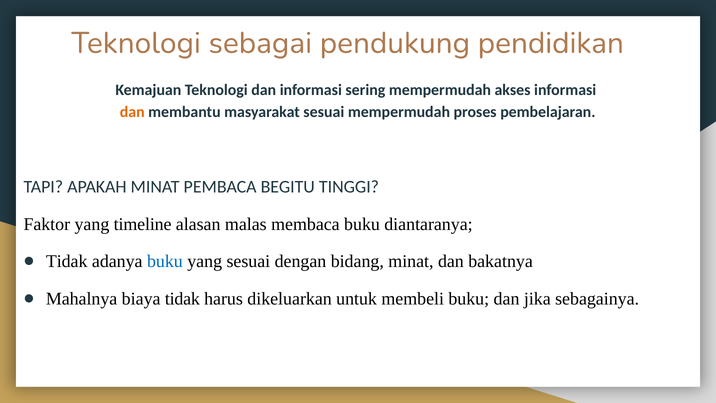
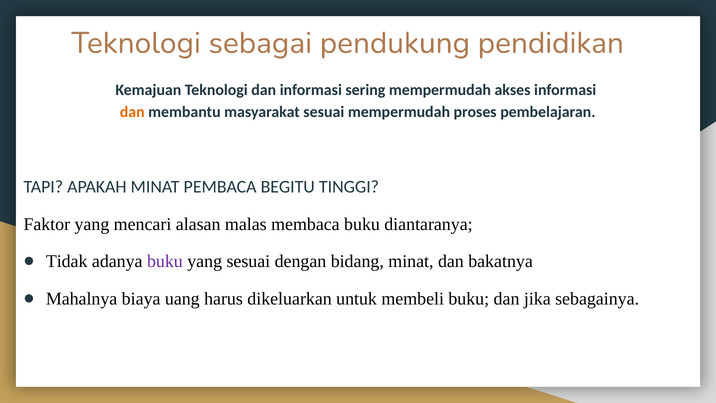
timeline: timeline -> mencari (143, 224)
buku colour: blue -> purple (165, 261)
biaya tidak: tidak -> uang (182, 299)
